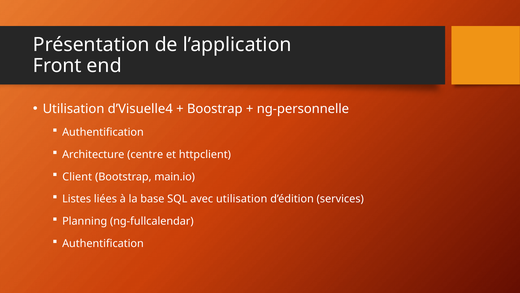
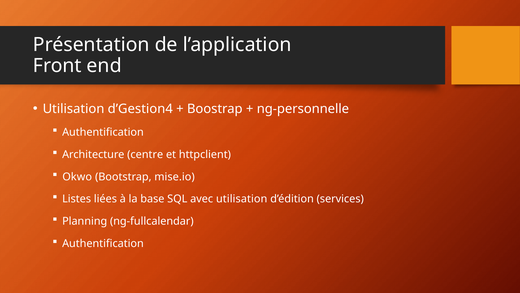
d’Visuelle4: d’Visuelle4 -> d’Gestion4 (140, 109)
Client: Client -> Okwo (77, 177)
main.io: main.io -> mise.io (175, 177)
